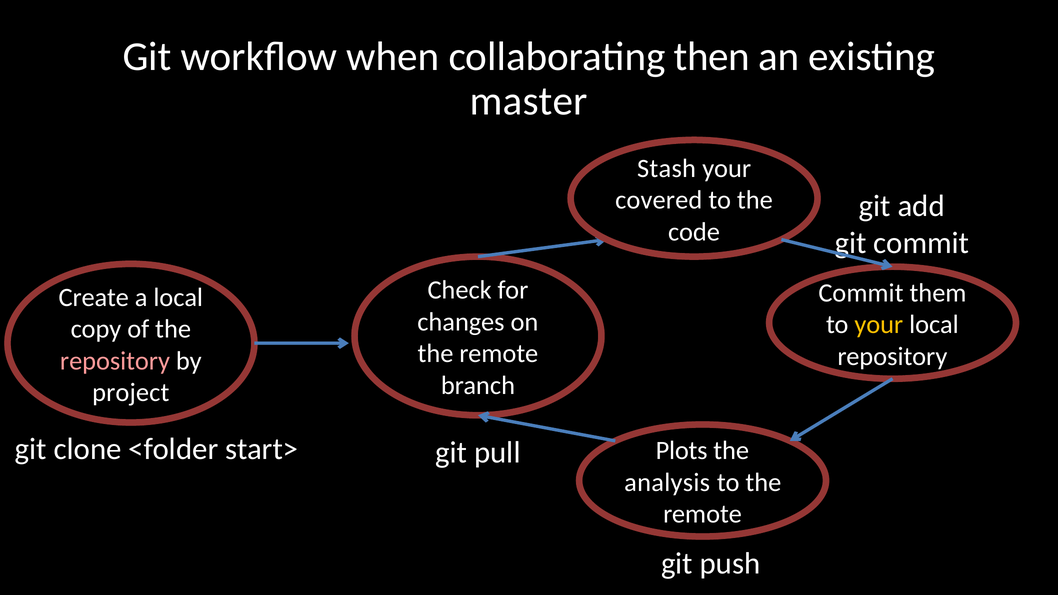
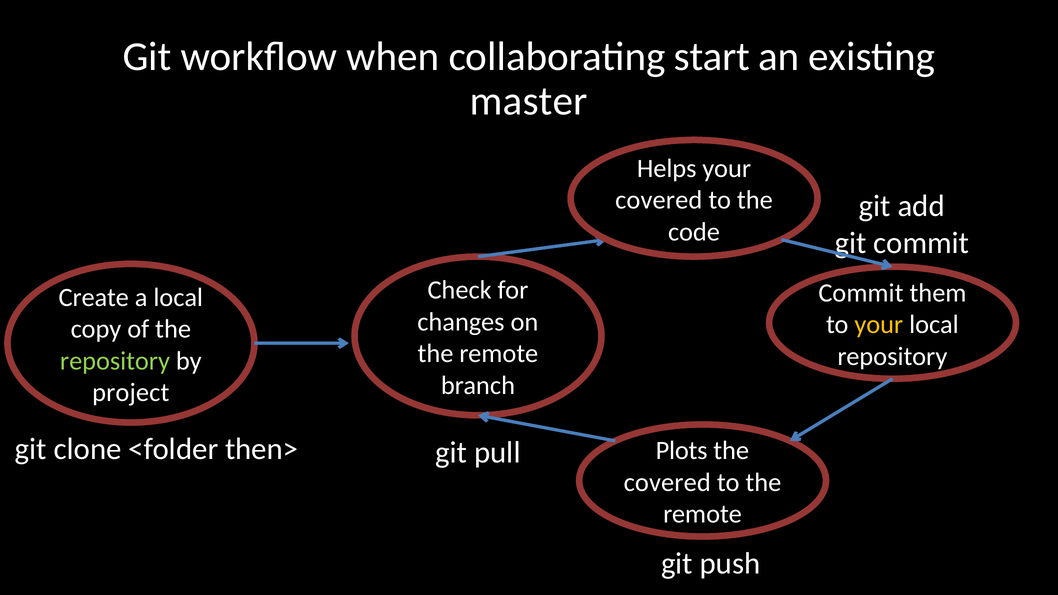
then: then -> start (712, 57)
Stash: Stash -> Helps (667, 168)
repository colour: pink -> light green (115, 361)
start>: start> -> then> (262, 449)
analysis: analysis -> covered (667, 482)
